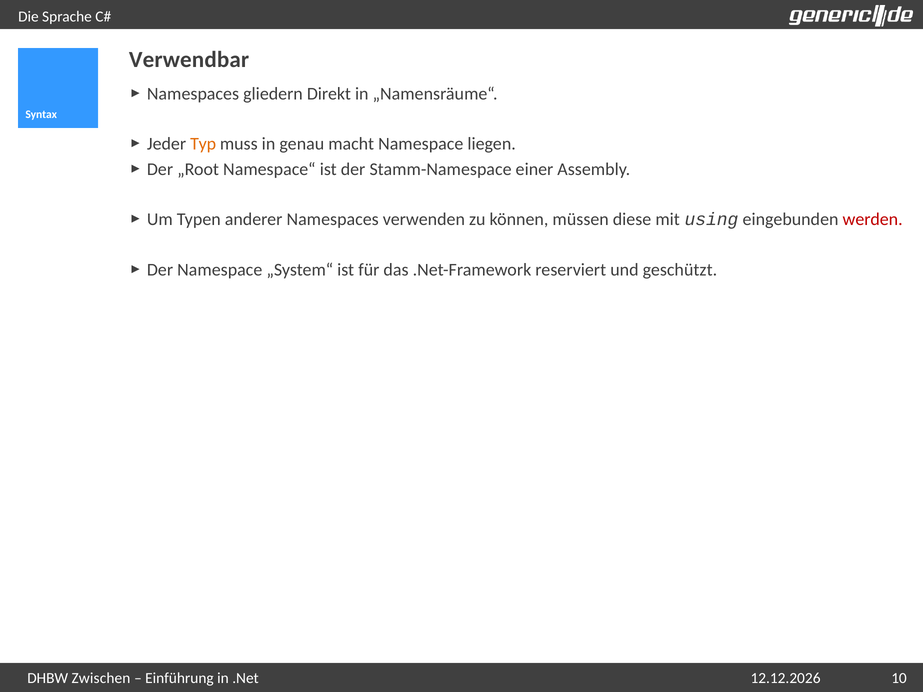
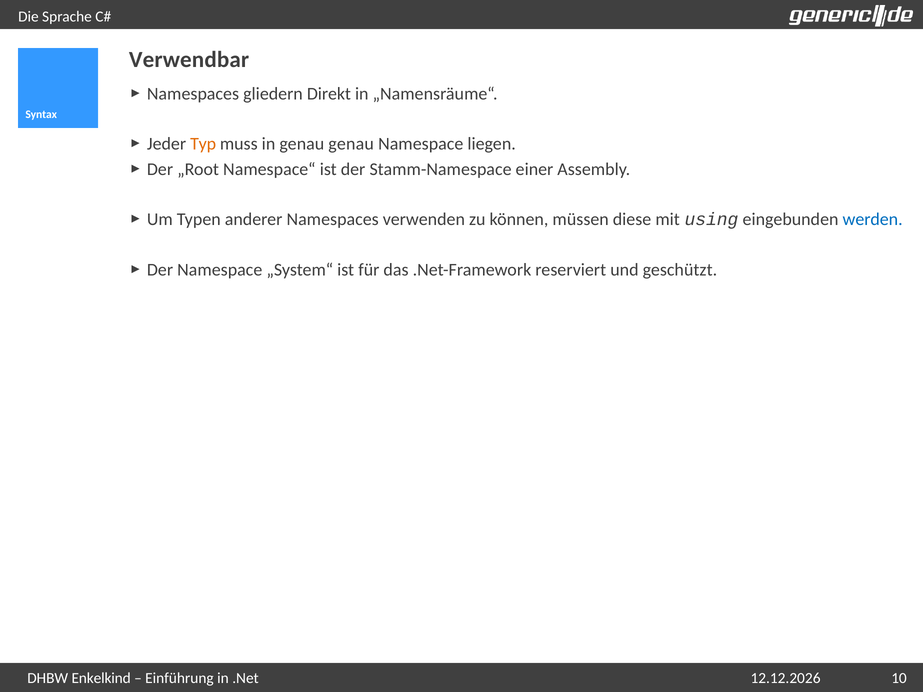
genau macht: macht -> genau (351, 144)
werden colour: red -> blue (873, 219)
Zwischen: Zwischen -> Enkelkind (101, 679)
